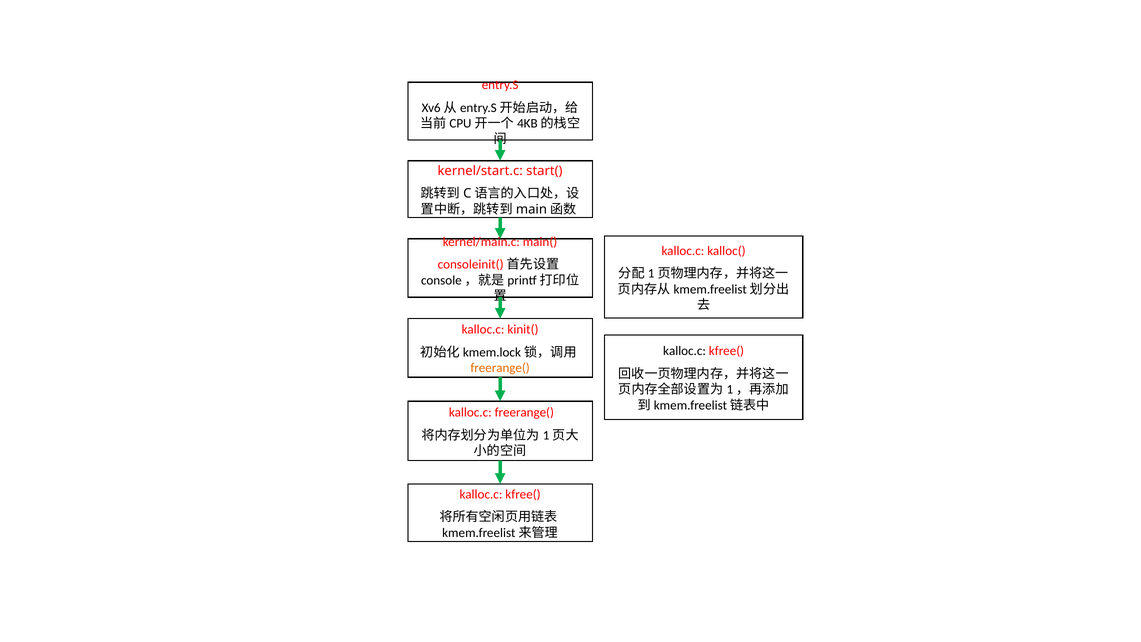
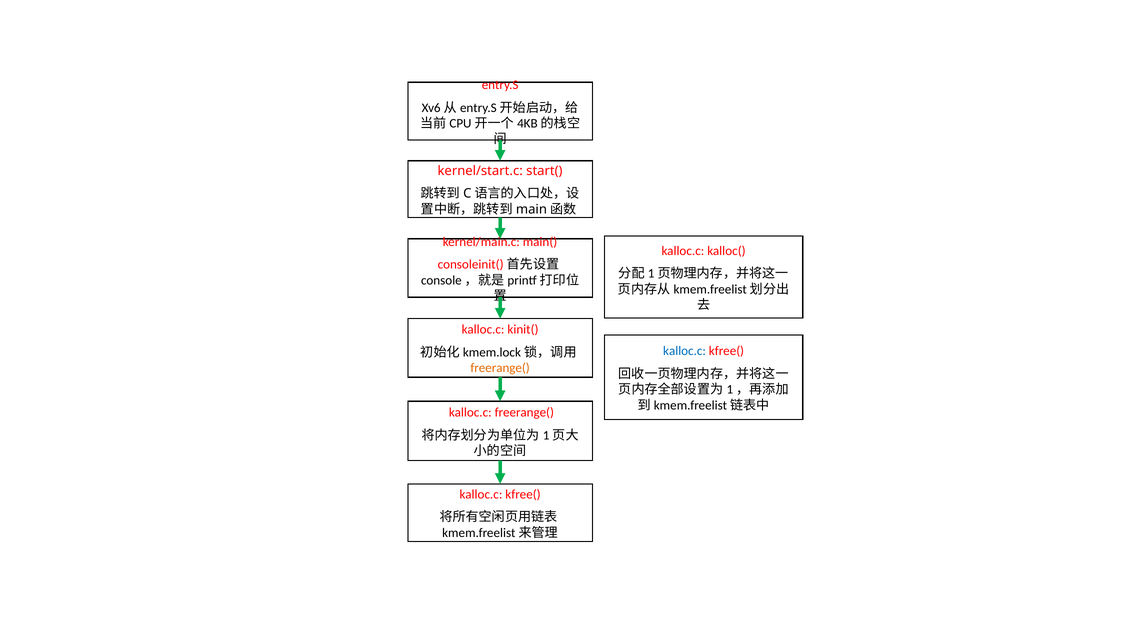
kalloc.c colour: black -> blue (684, 351)
